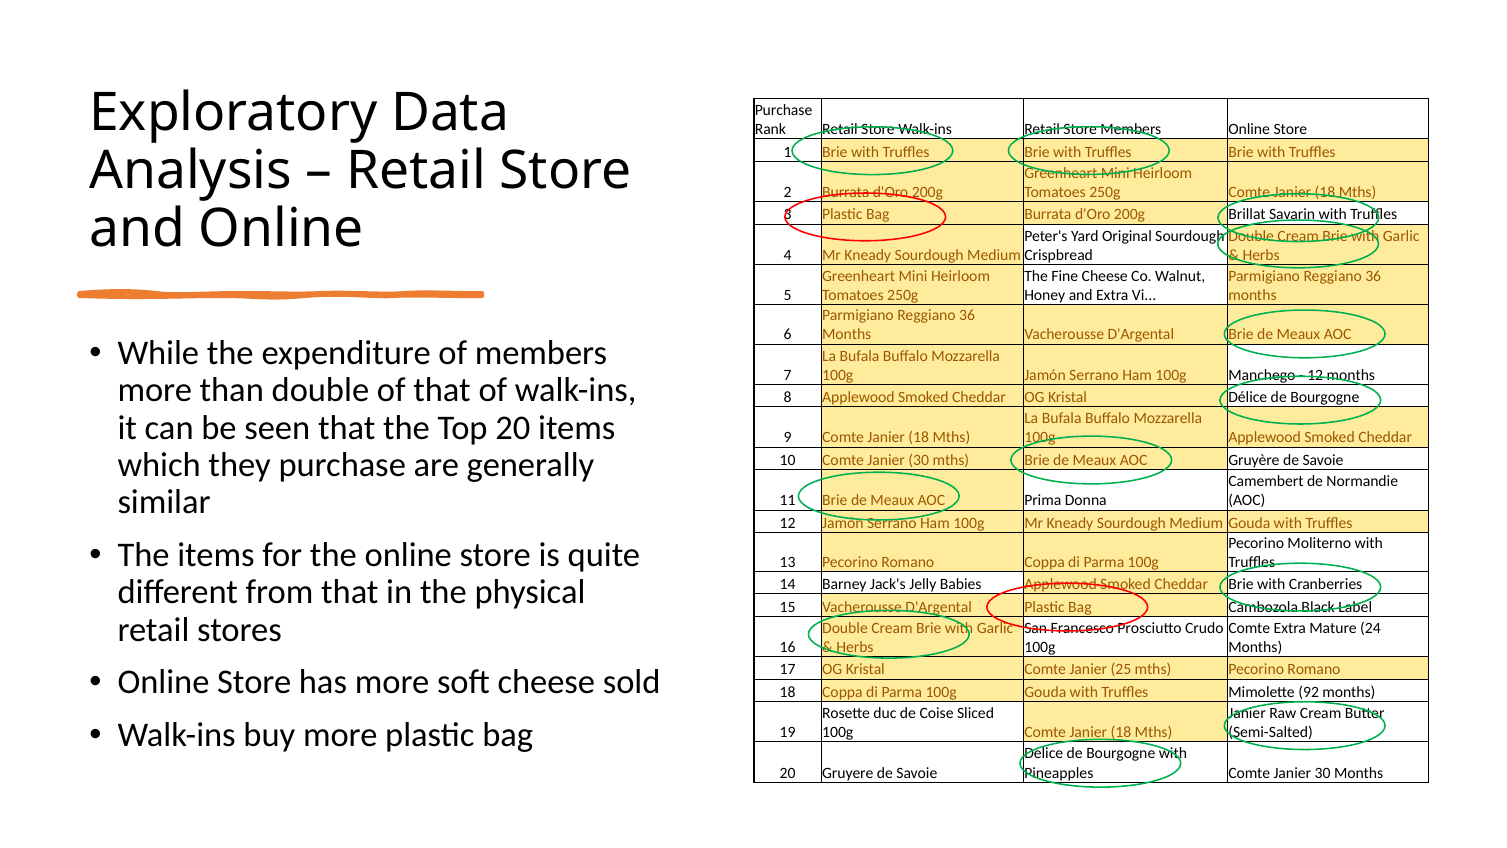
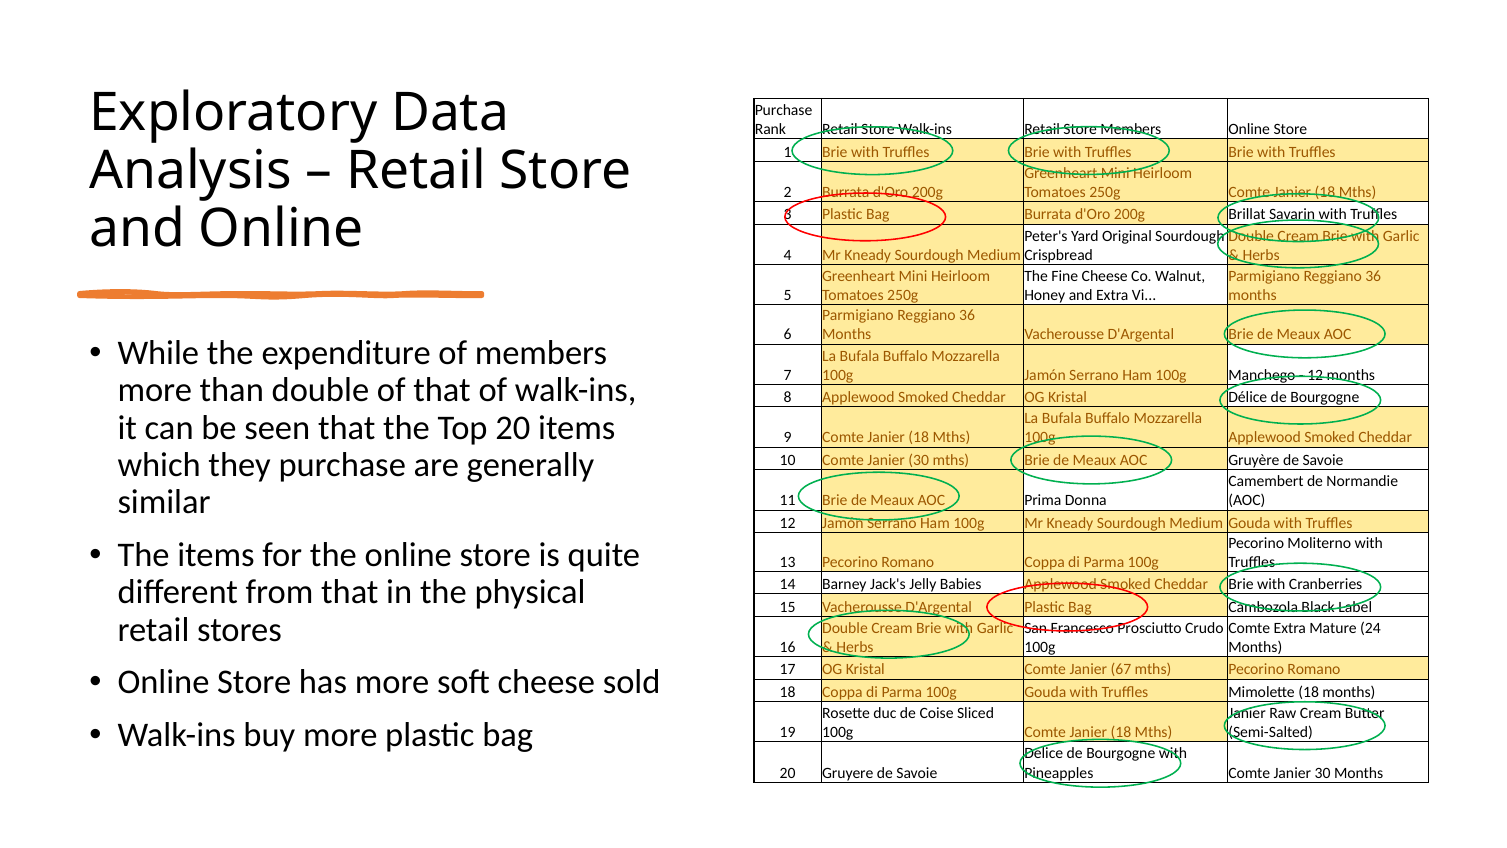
25: 25 -> 67 (1121, 669)
Mimolette 92: 92 -> 18 (1309, 692)
